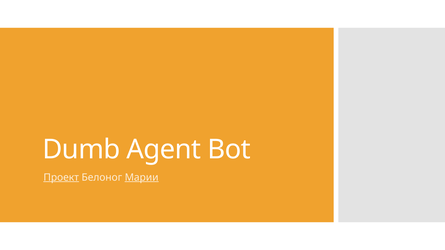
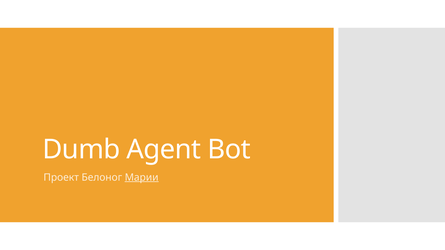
Проект underline: present -> none (61, 178)
